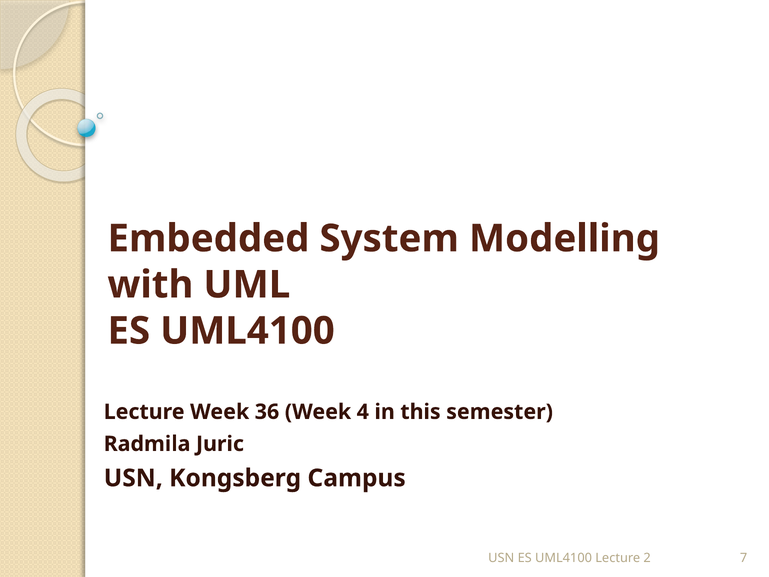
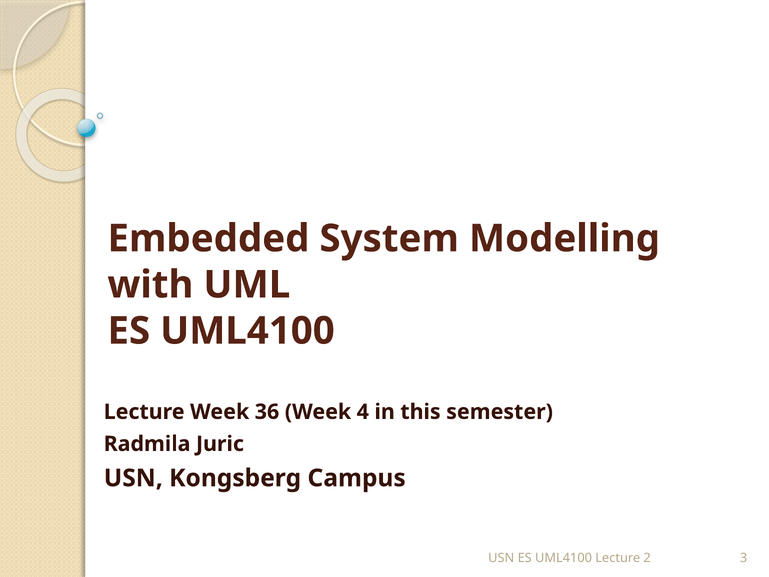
7: 7 -> 3 (744, 558)
